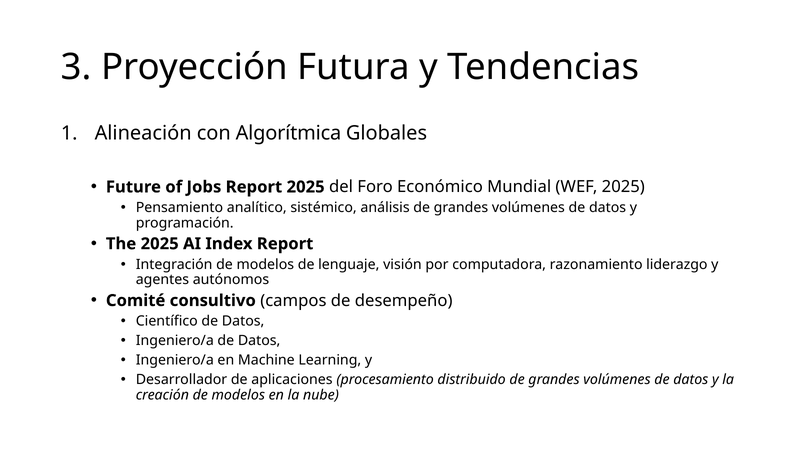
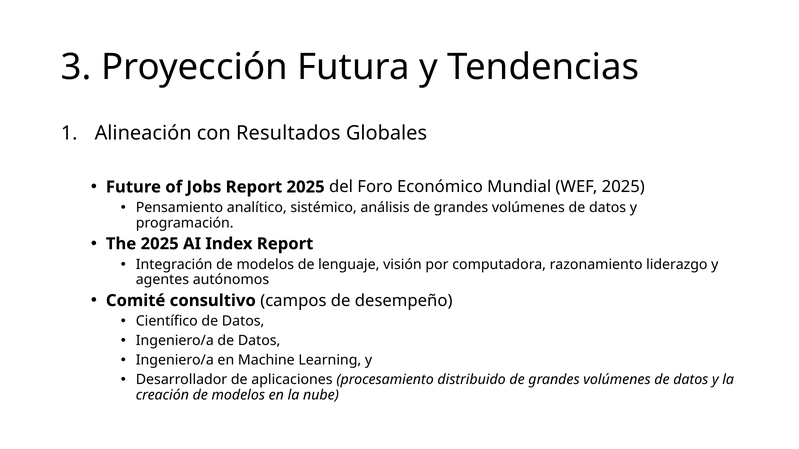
Algorítmica: Algorítmica -> Resultados (288, 133)
